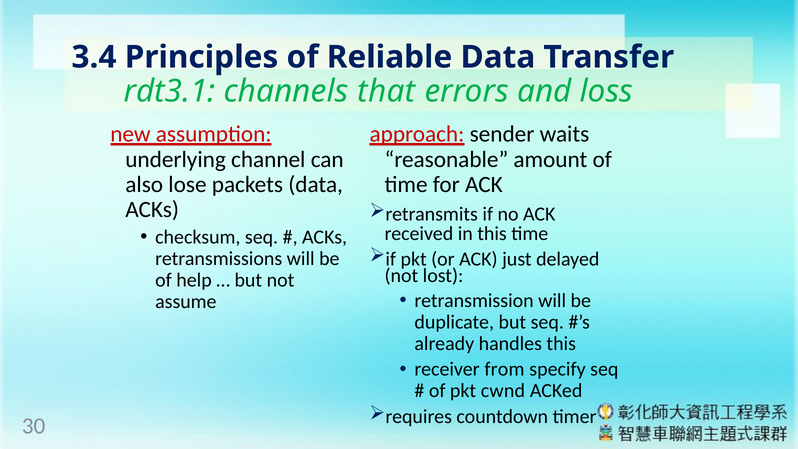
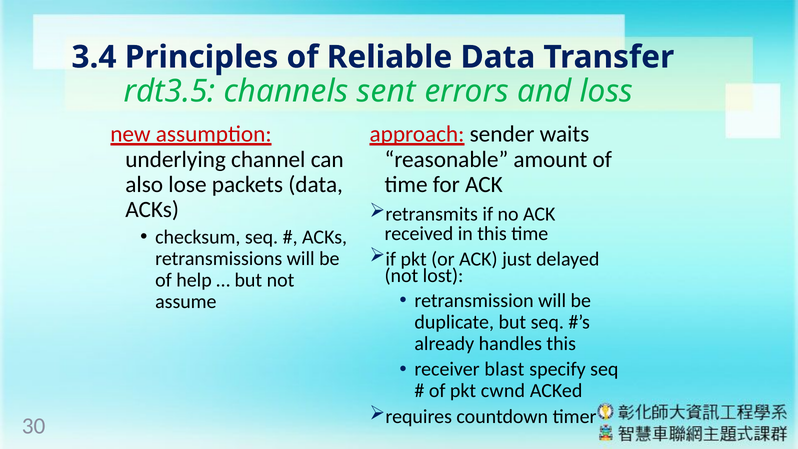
rdt3.1: rdt3.1 -> rdt3.5 (170, 91)
that: that -> sent (386, 91)
from: from -> blast (504, 369)
